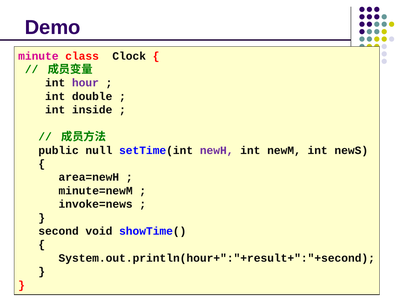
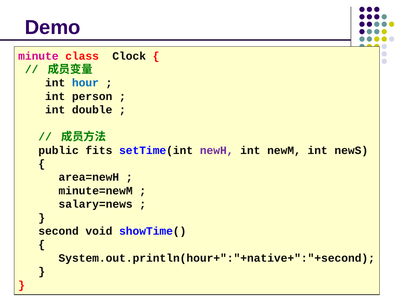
hour colour: purple -> blue (85, 83)
double: double -> person (92, 96)
inside: inside -> double (92, 110)
null: null -> fits (99, 150)
invoke=news: invoke=news -> salary=news (96, 204)
System.out.println(hour+":"+result+":"+second: System.out.println(hour+":"+result+":"+second -> System.out.println(hour+":"+native+":"+second (217, 257)
